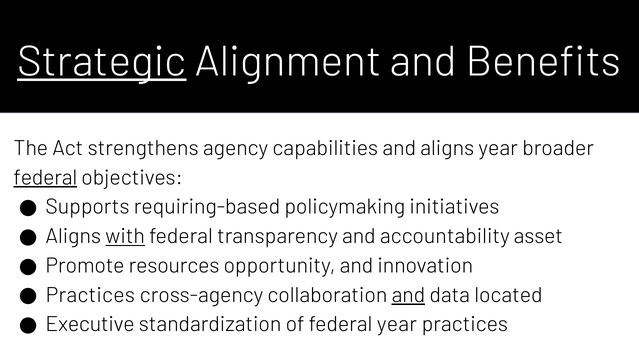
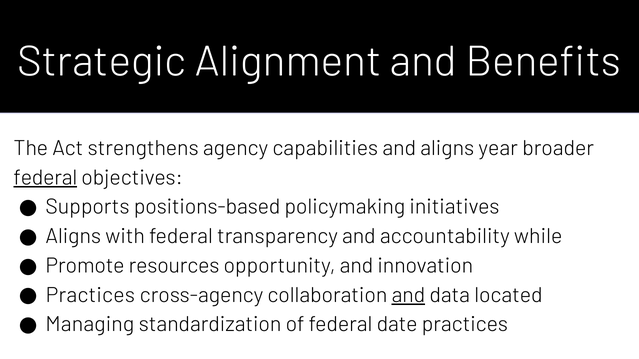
Strategic underline: present -> none (102, 62)
requiring-based: requiring-based -> positions-based (207, 207)
with underline: present -> none (125, 237)
asset: asset -> while (538, 237)
Executive: Executive -> Managing (90, 325)
federal year: year -> date (397, 325)
